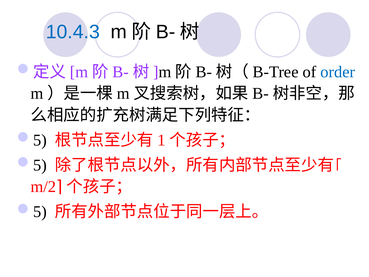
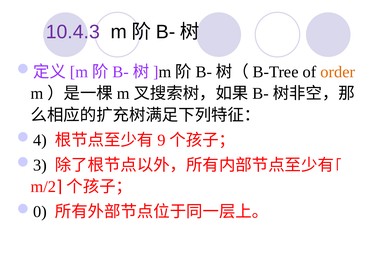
10.4.3 colour: blue -> purple (73, 32)
order colour: blue -> orange (338, 72)
5: 5 -> 4 (40, 140)
1: 1 -> 9 (161, 140)
5: 5 -> 3 (40, 165)
5: 5 -> 0 (40, 212)
